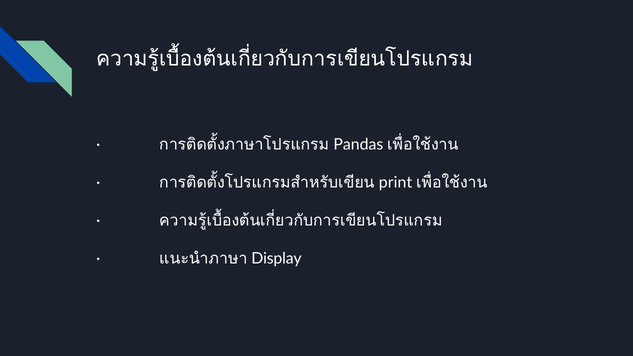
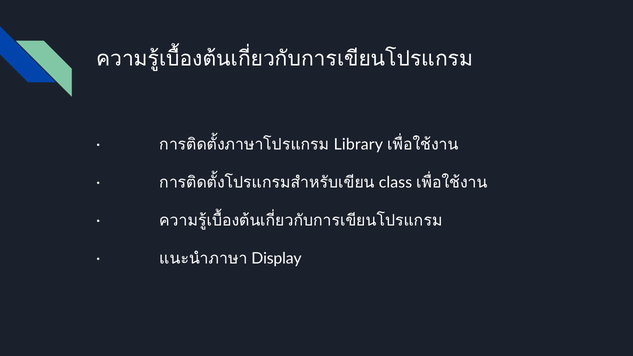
Pandas: Pandas -> Library (358, 144)
print: print -> class (395, 182)
